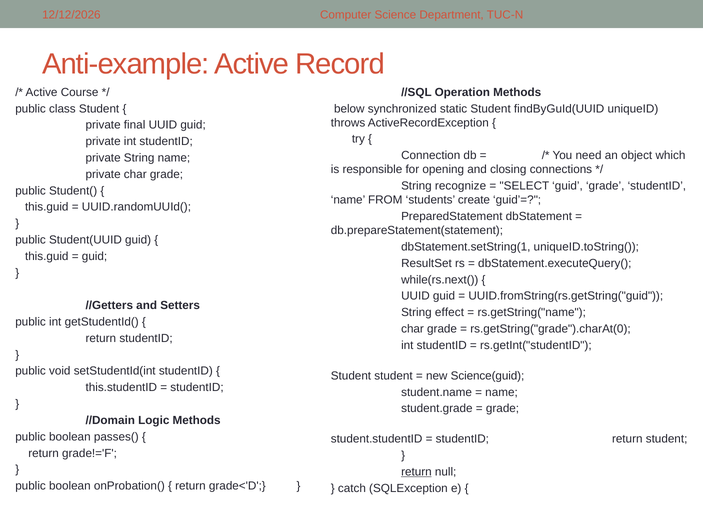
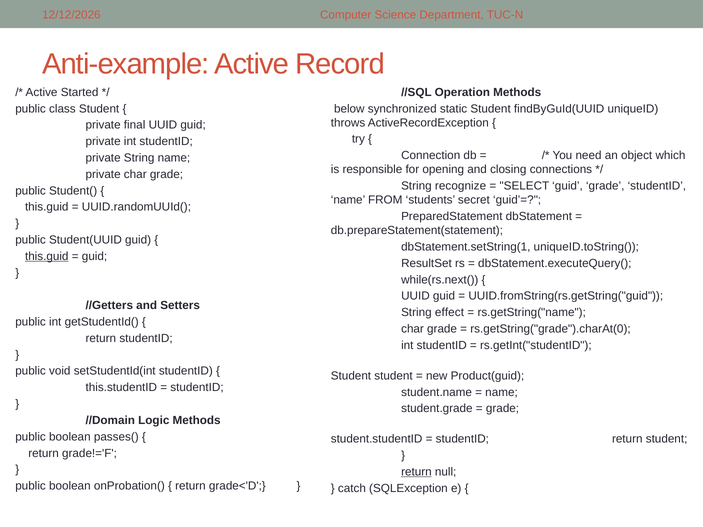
Course: Course -> Started (80, 92)
create: create -> secret (474, 200)
this.guid underline: none -> present (47, 256)
Science(guid: Science(guid -> Product(guid (487, 376)
